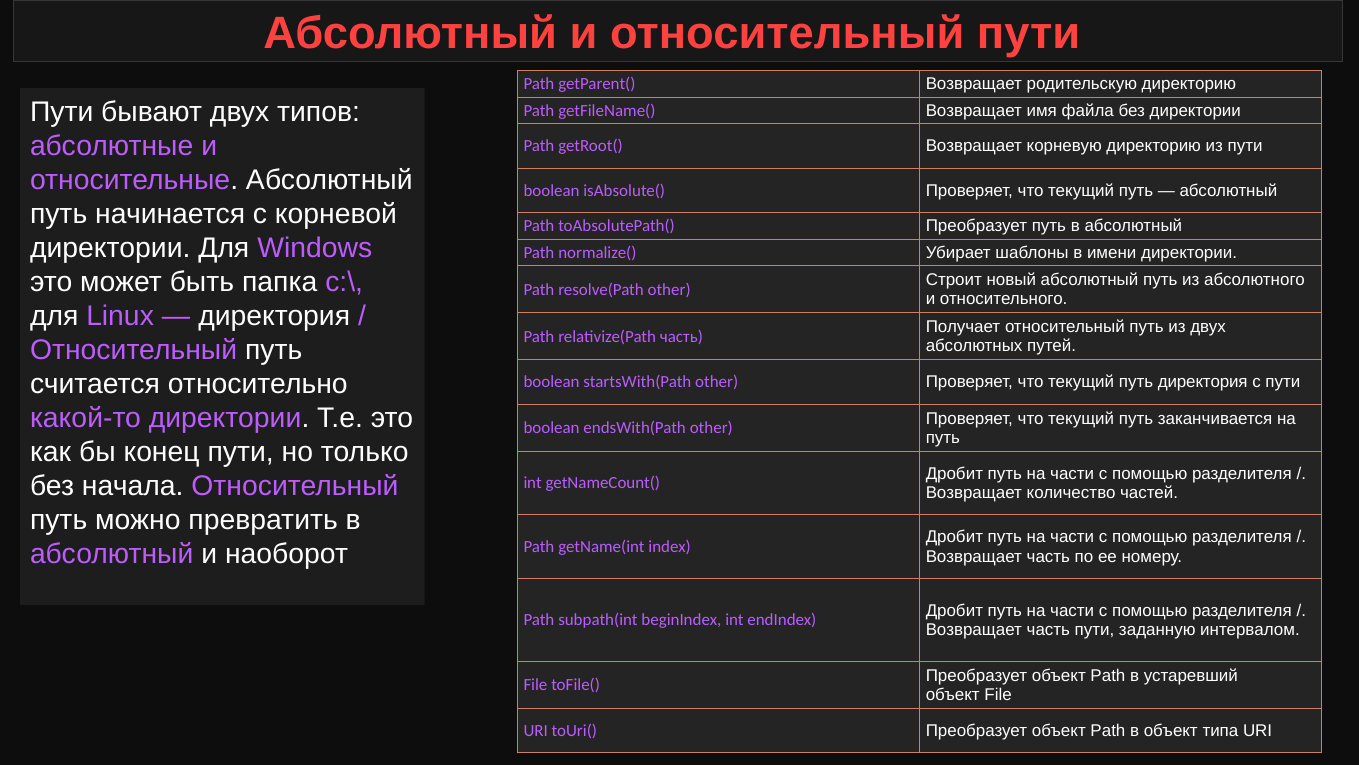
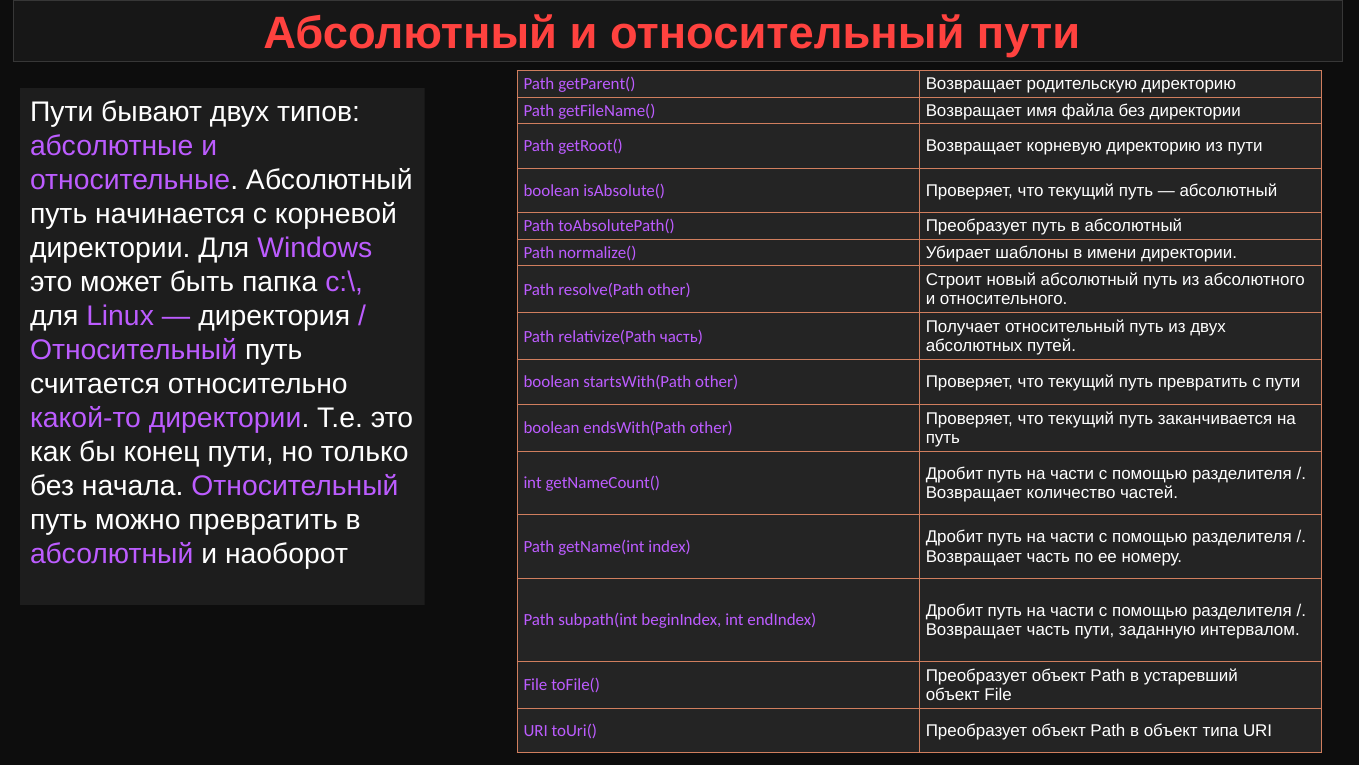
путь директория: директория -> превратить (1203, 382)
